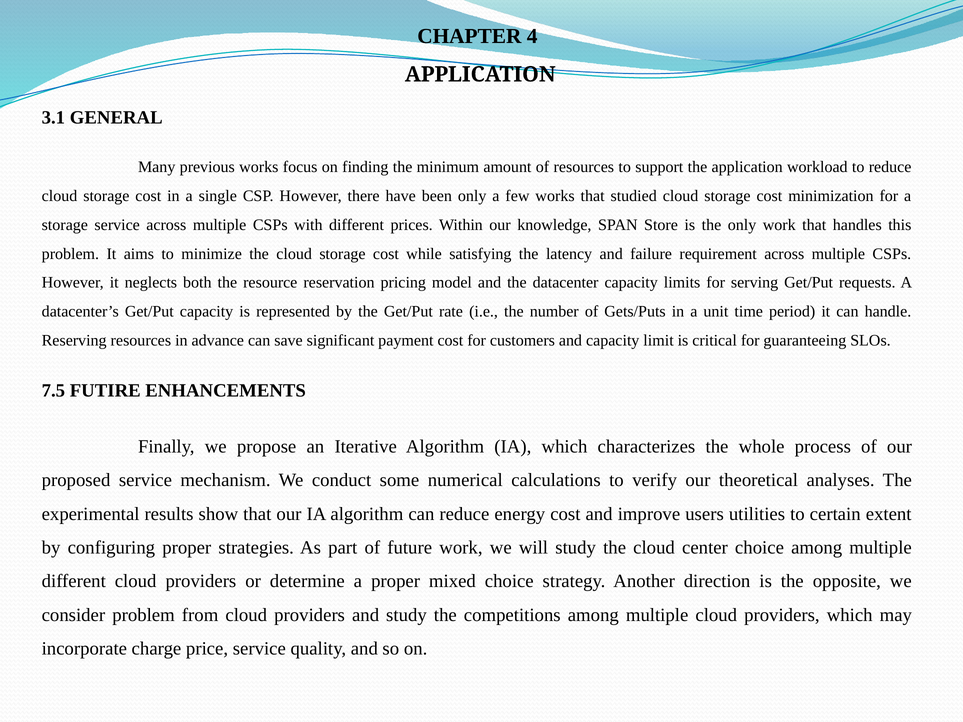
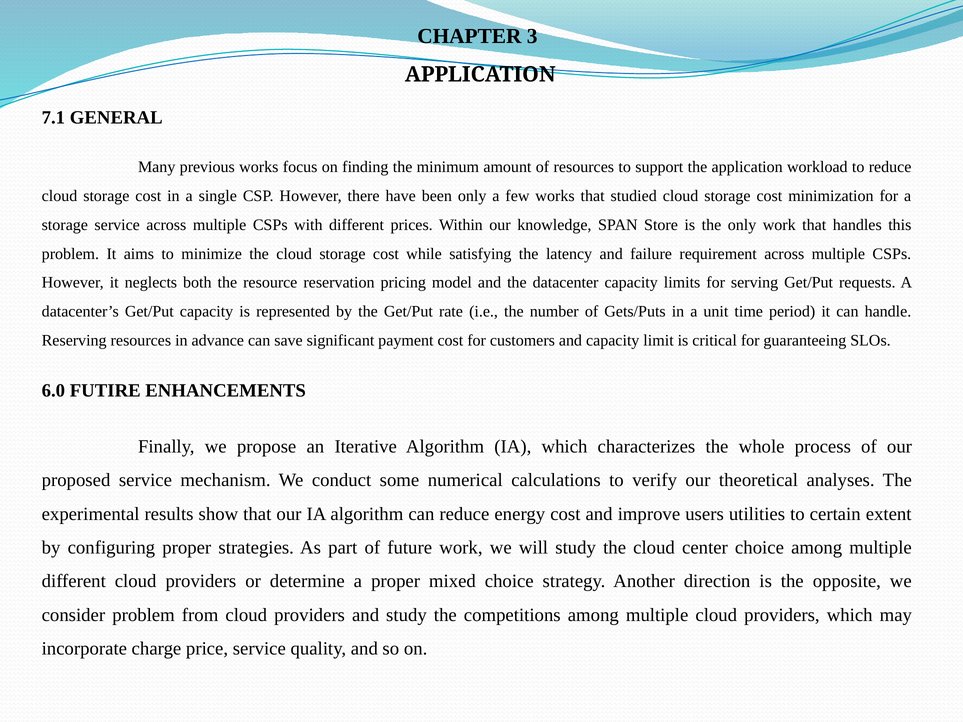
4: 4 -> 3 (532, 36)
3.1: 3.1 -> 7.1 (53, 118)
7.5: 7.5 -> 6.0 (53, 390)
